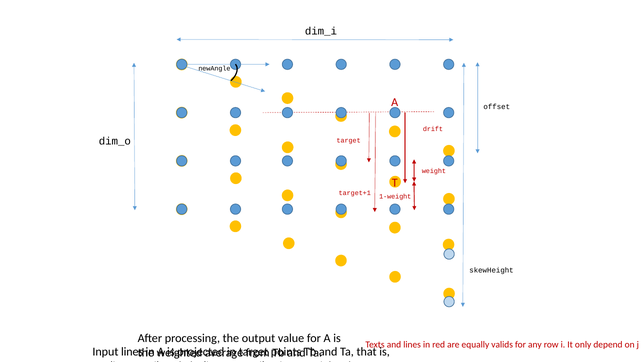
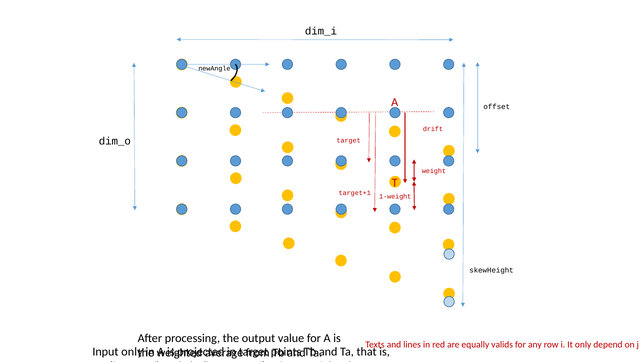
Input lines: lines -> only (132, 352)
